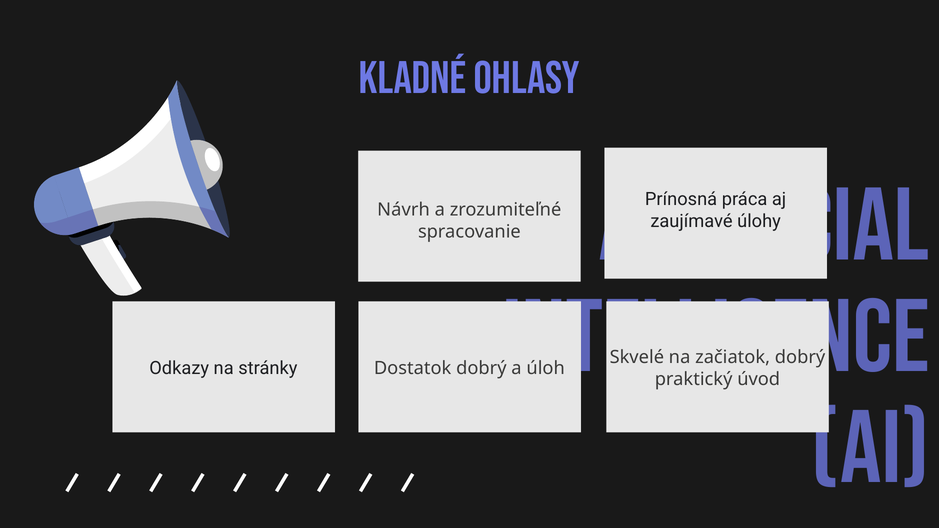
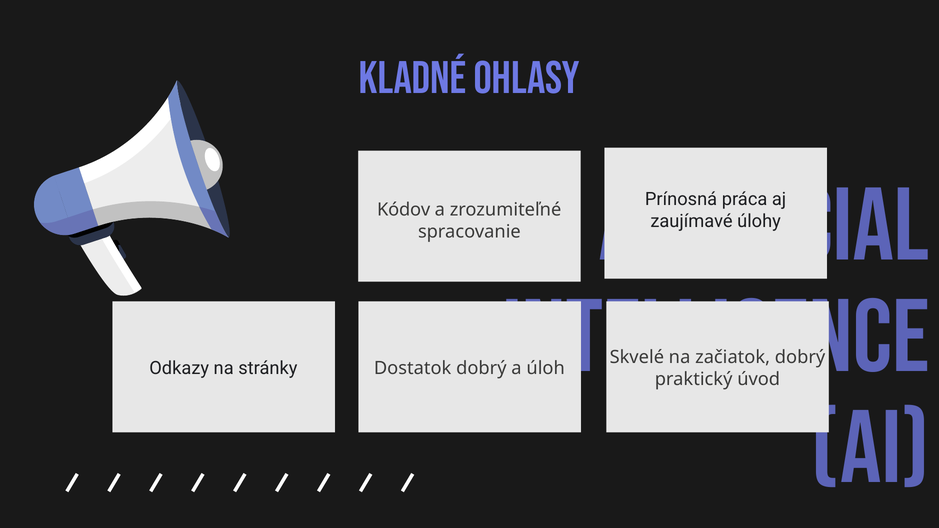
Návrh: Návrh -> Kódov (404, 210)
